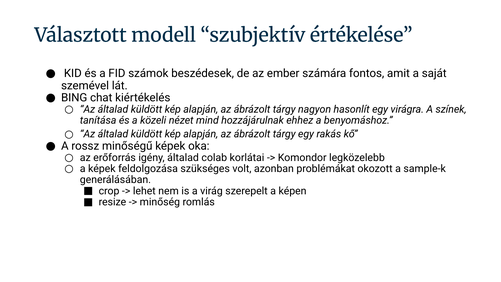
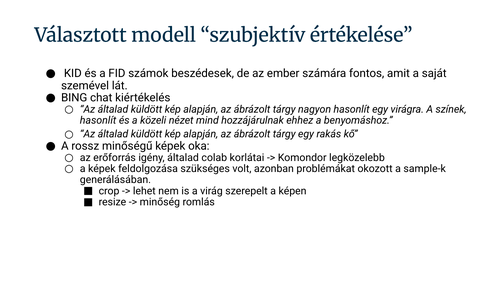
tanítása: tanítása -> hasonlít (98, 120)
